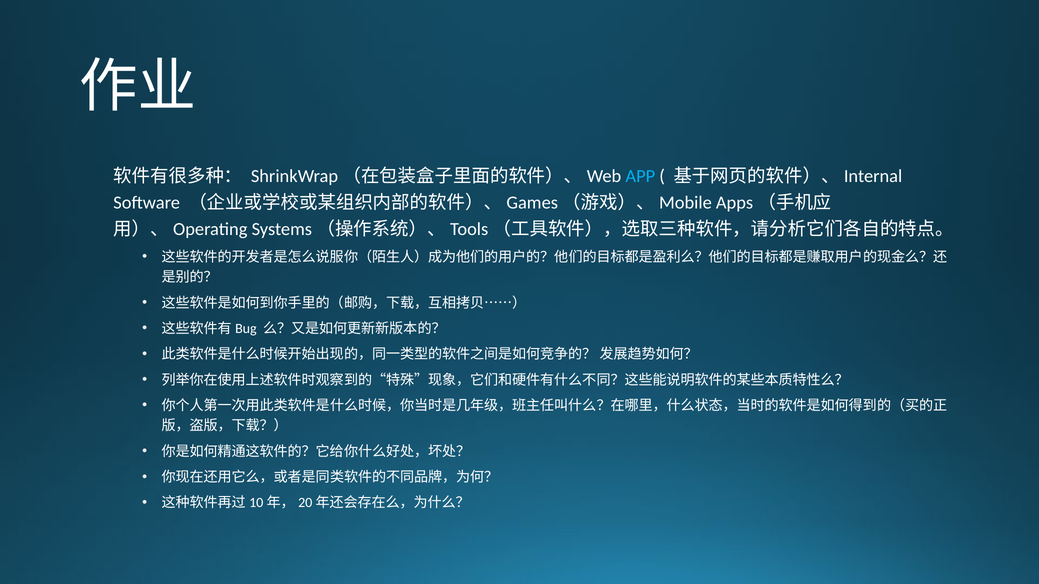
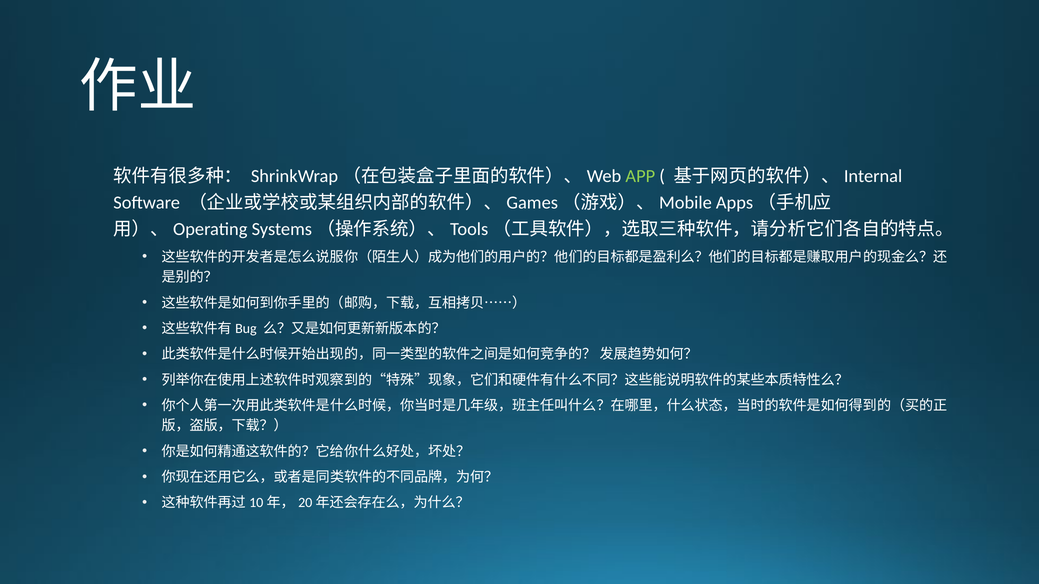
APP colour: light blue -> light green (640, 176)
